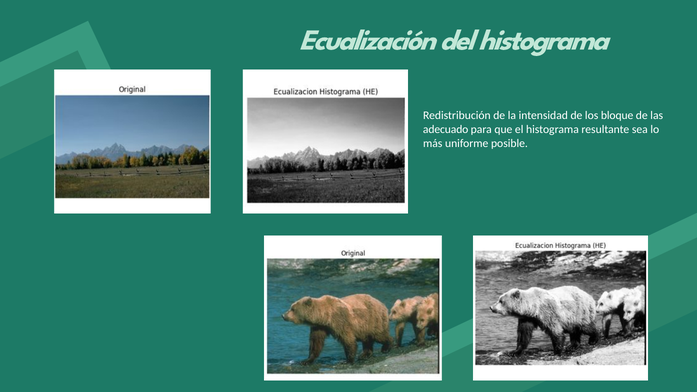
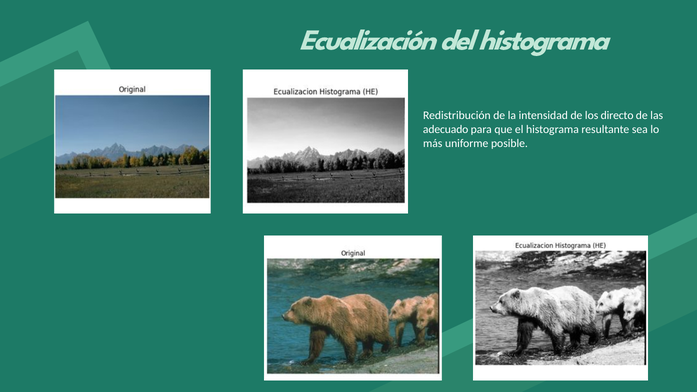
bloque: bloque -> directo (617, 116)
